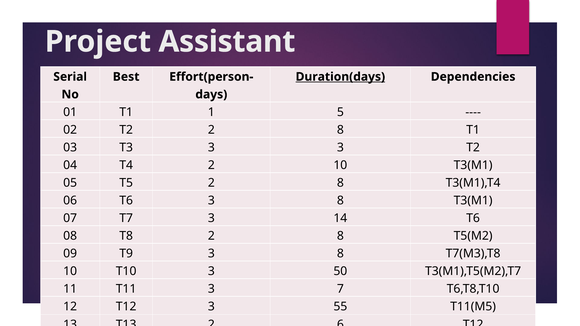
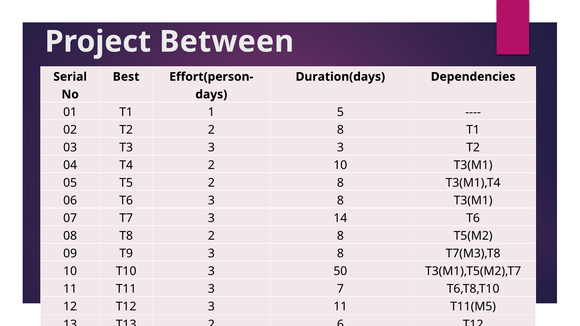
Assistant: Assistant -> Between (227, 42)
Duration(days underline: present -> none (340, 77)
3 55: 55 -> 11 (340, 307)
